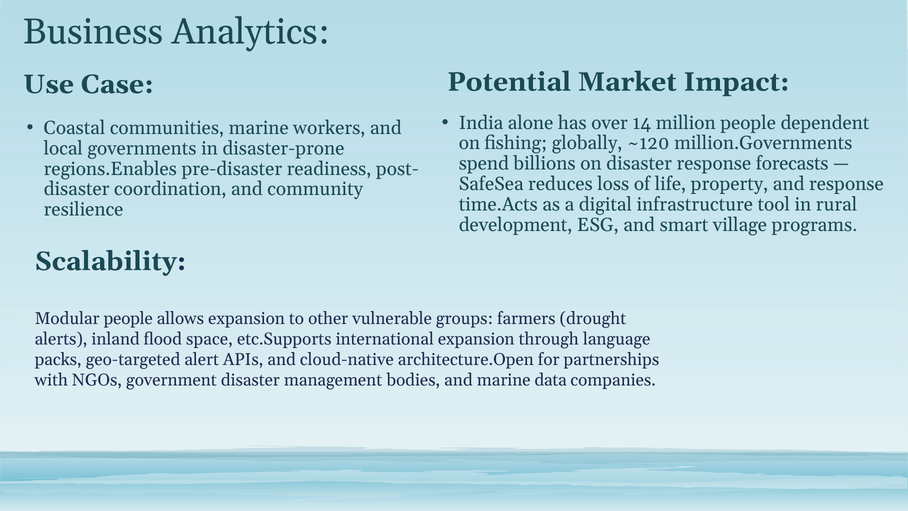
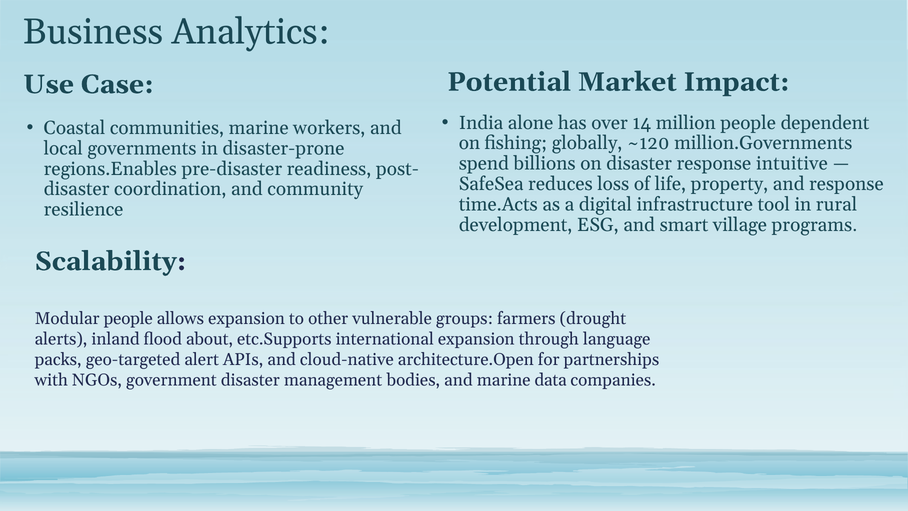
forecasts: forecasts -> intuitive (792, 164)
space: space -> about (210, 339)
